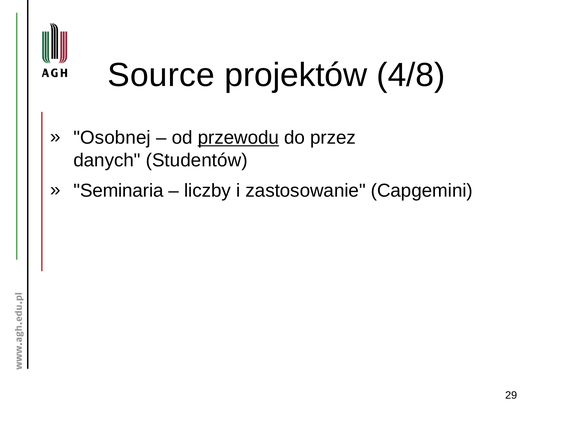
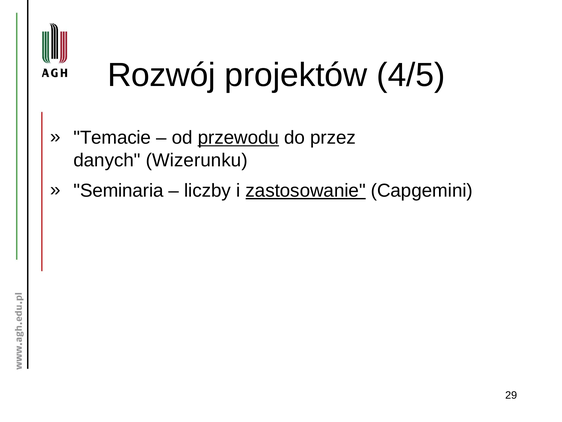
Source: Source -> Rozwój (161, 75)
4/8: 4/8 -> 4/5 (411, 75)
Osobnej: Osobnej -> Temacie (112, 138)
Studentów: Studentów -> Wizerunku (197, 160)
zastosowanie underline: none -> present (306, 190)
